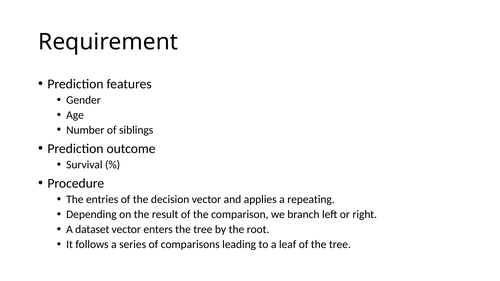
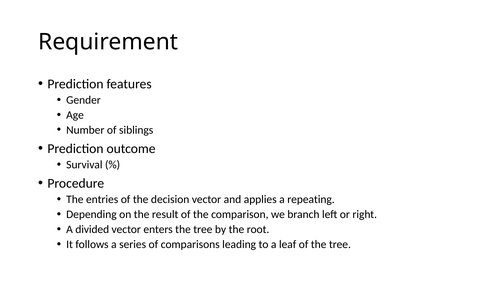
dataset: dataset -> divided (92, 230)
